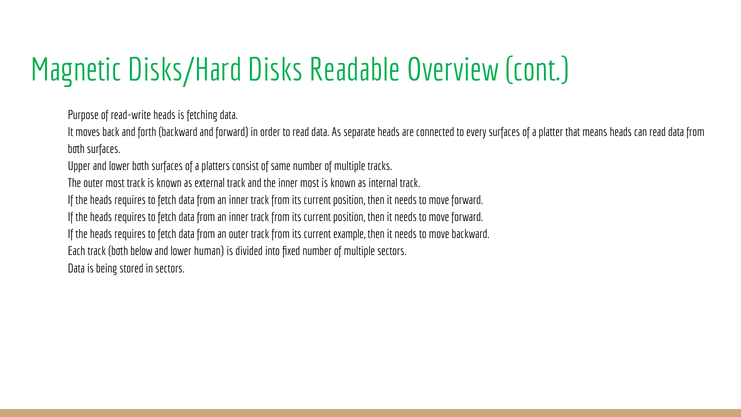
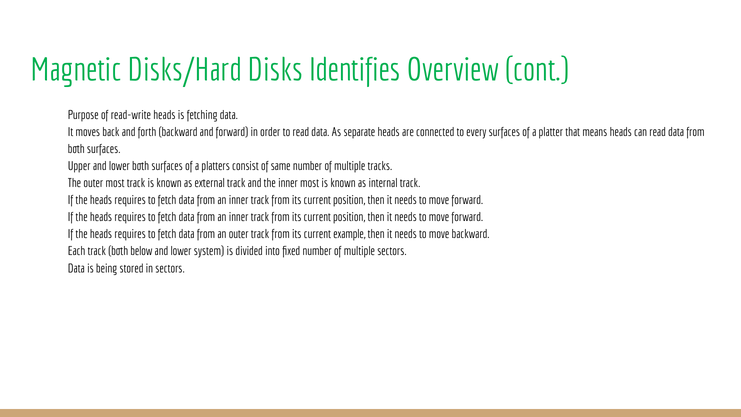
Readable: Readable -> Identifies (355, 70)
human: human -> system (209, 251)
